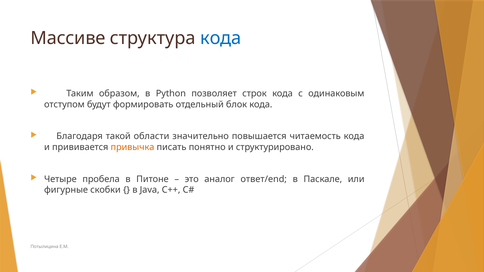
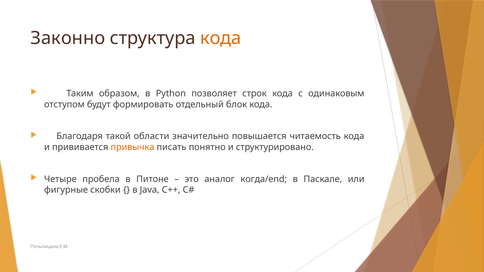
Массиве: Массиве -> Законно (68, 38)
кода colour: blue -> orange (221, 38)
ответ/end: ответ/end -> когда/end (264, 179)
